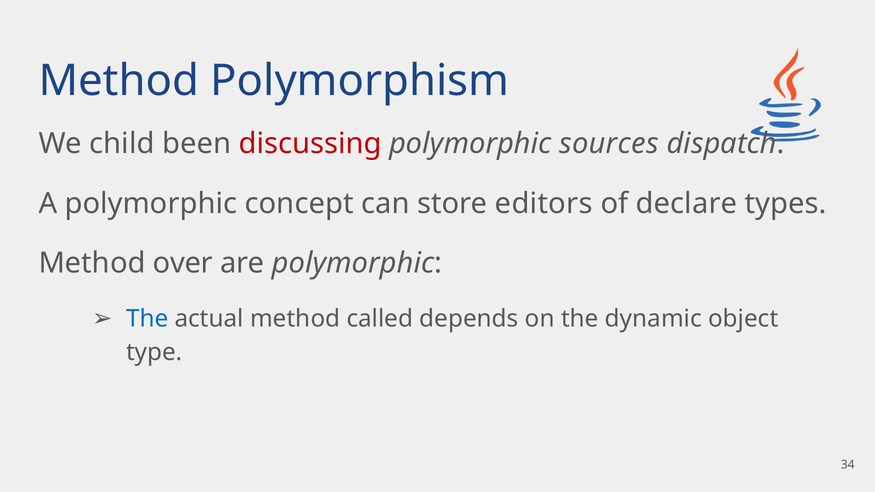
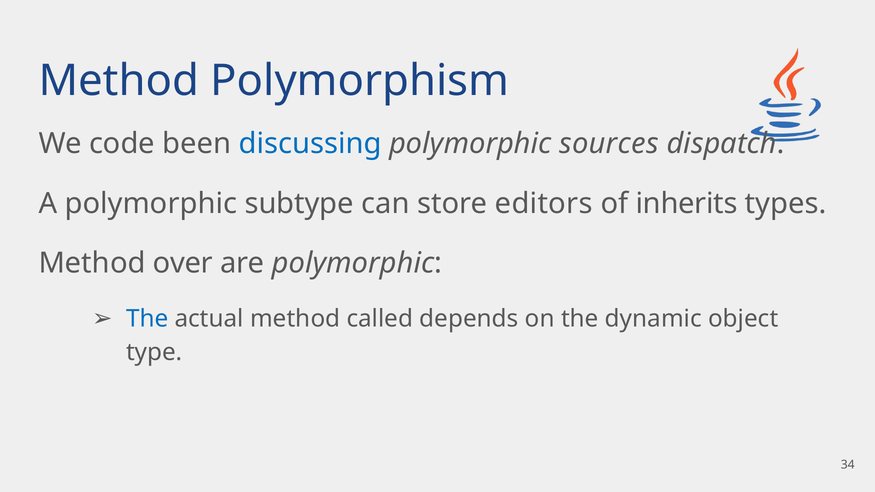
child: child -> code (122, 144)
discussing colour: red -> blue (310, 144)
concept: concept -> subtype (299, 203)
declare: declare -> inherits (687, 203)
